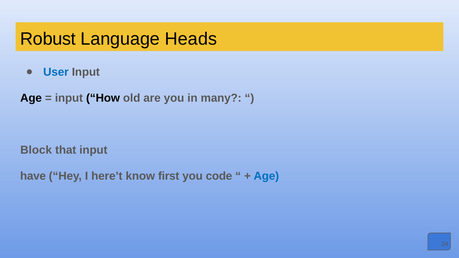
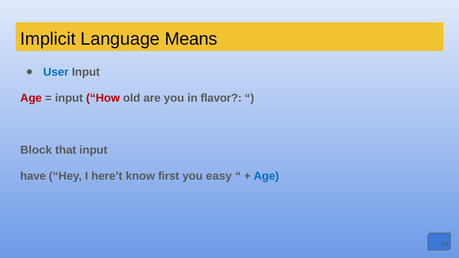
Robust: Robust -> Implicit (48, 39)
Heads: Heads -> Means (191, 39)
Age colour: black -> red (31, 98)
How colour: black -> red (103, 98)
many: many -> flavor (221, 98)
code: code -> easy (219, 176)
